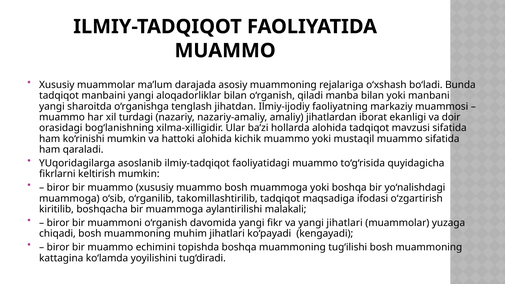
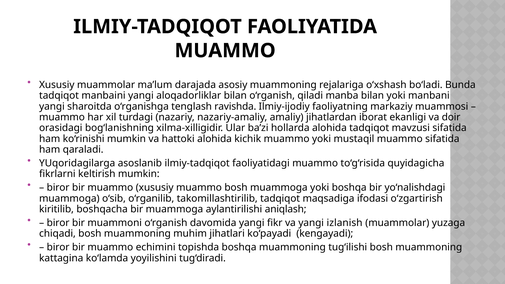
jihatdan: jihatdan -> ravishda (235, 106)
malakali: malakali -> aniqlash (286, 209)
yangi jihatlari: jihatlari -> izlanish (345, 223)
